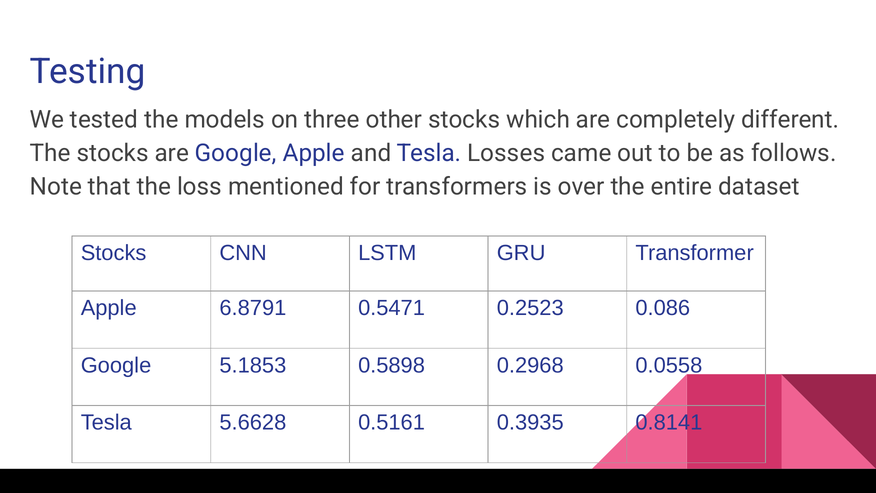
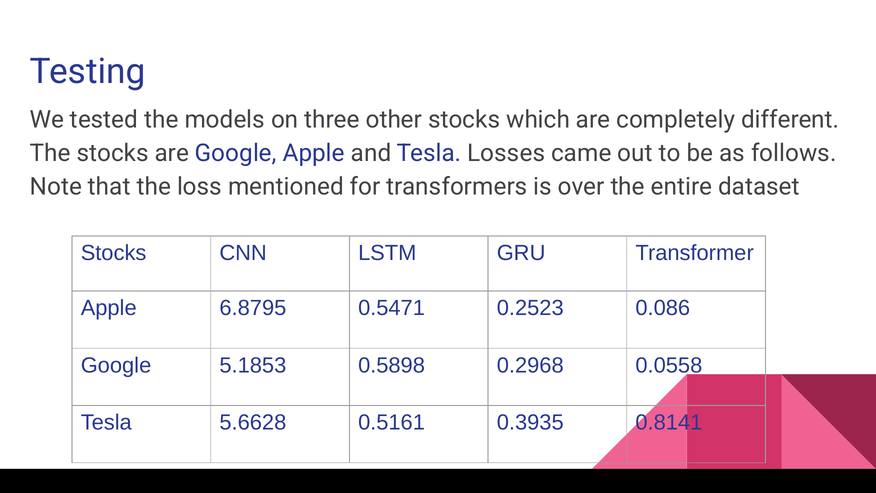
6.8791: 6.8791 -> 6.8795 (253, 308)
